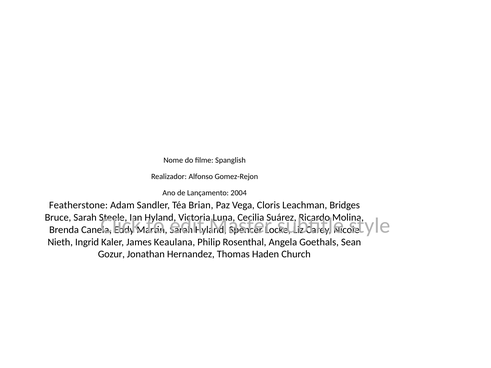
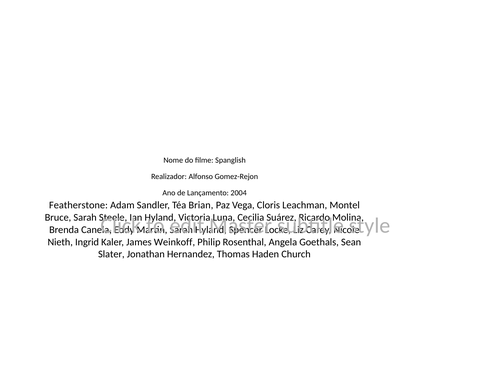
Bridges: Bridges -> Montel (345, 205)
Keaulana: Keaulana -> Weinkoff (174, 242)
Gozur: Gozur -> Slater (111, 254)
